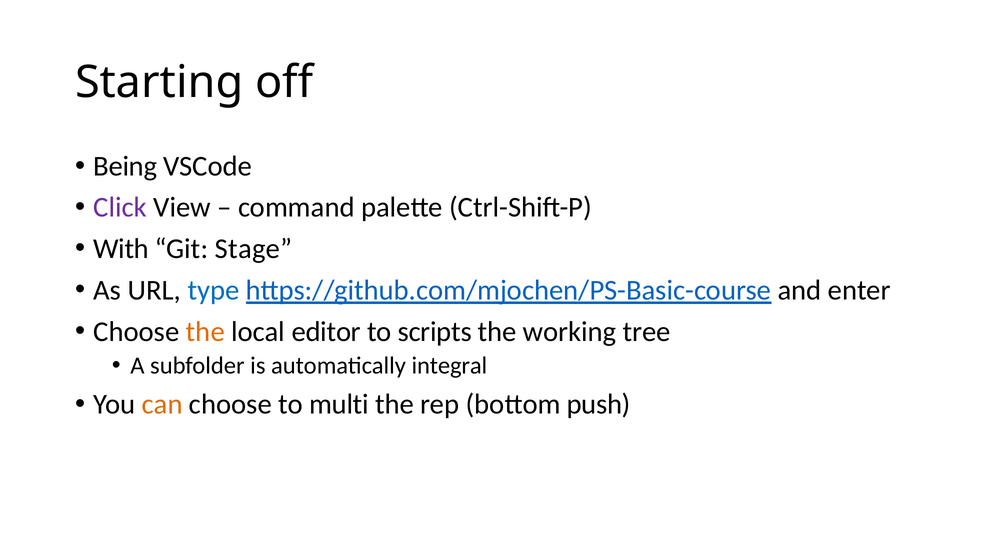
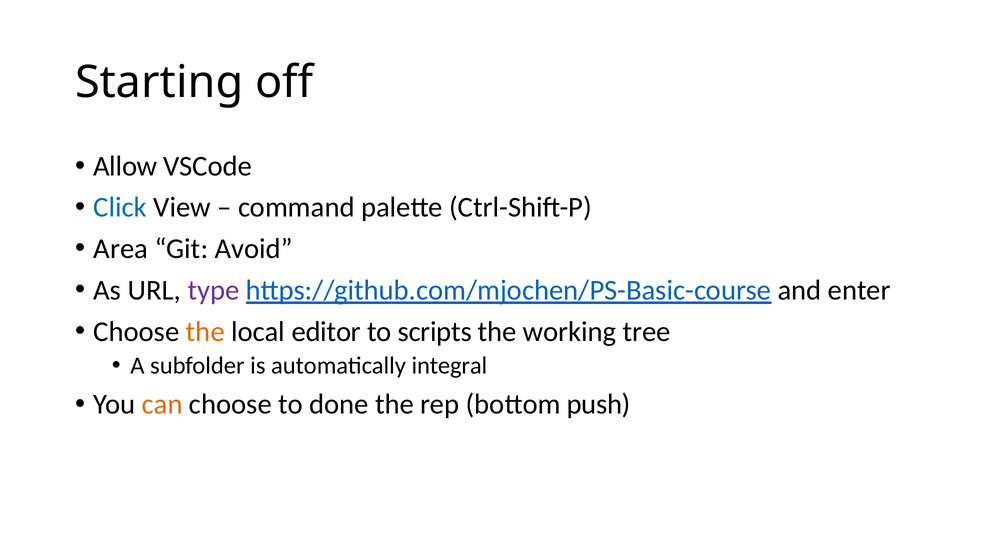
Being: Being -> Allow (125, 166)
Click colour: purple -> blue (120, 208)
With: With -> Area (121, 249)
Stage: Stage -> Avoid (254, 249)
type colour: blue -> purple (213, 291)
multi: multi -> done (339, 405)
